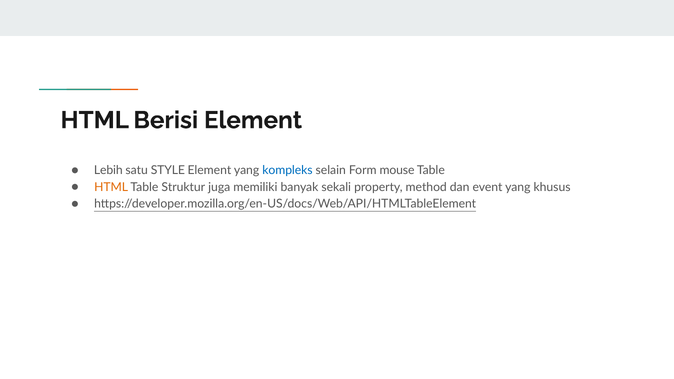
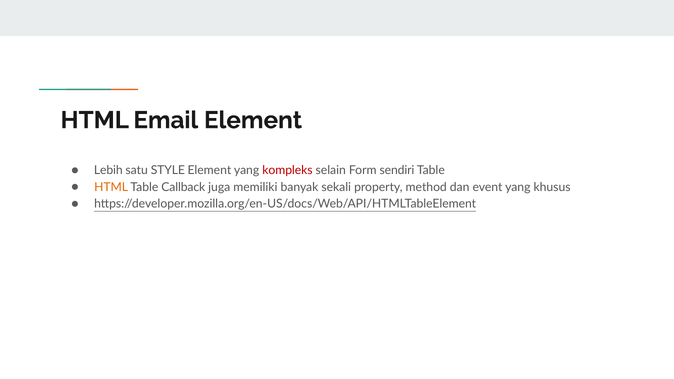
Berisi: Berisi -> Email (166, 120)
kompleks colour: blue -> red (287, 170)
mouse: mouse -> sendiri (397, 170)
Struktur: Struktur -> Callback (183, 187)
